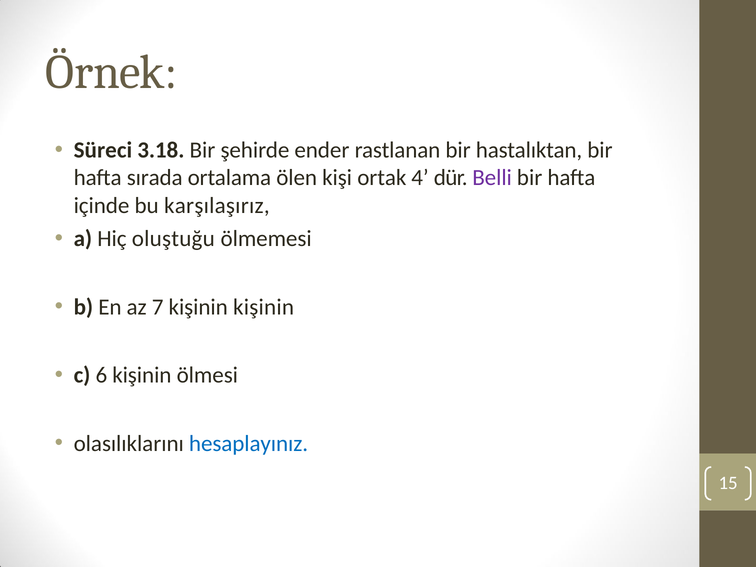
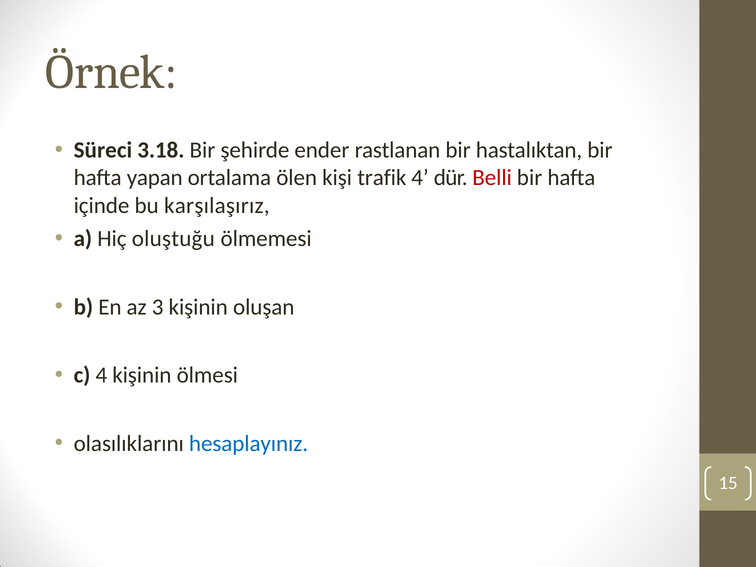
sırada: sırada -> yapan (155, 178)
ortak: ortak -> trafik (382, 178)
Belli colour: purple -> red (492, 178)
7: 7 -> 3 (158, 307)
kişinin kişinin: kişinin -> oluşan (264, 307)
c 6: 6 -> 4 (101, 375)
